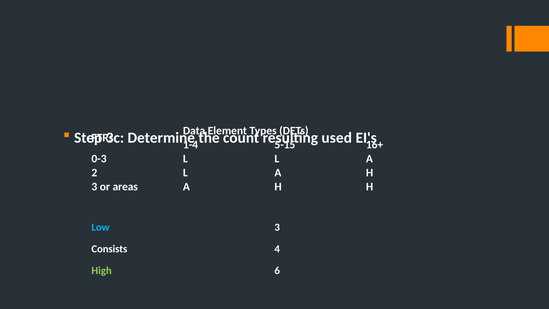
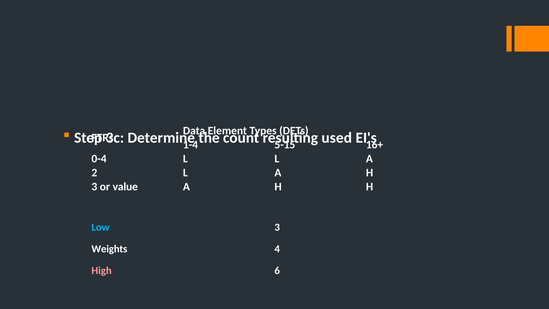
0-3: 0-3 -> 0-4 (99, 159)
areas: areas -> value (125, 187)
Consists: Consists -> Weights (109, 249)
High colour: light green -> pink (102, 271)
